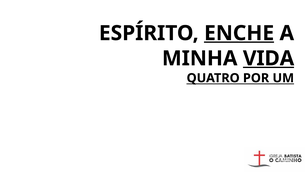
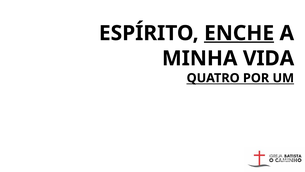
VIDA underline: present -> none (269, 58)
